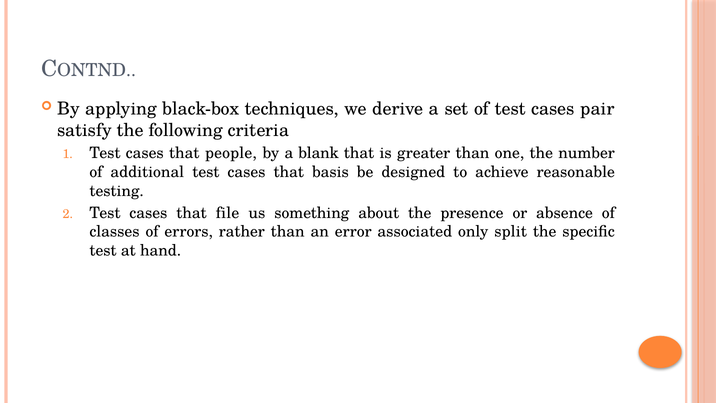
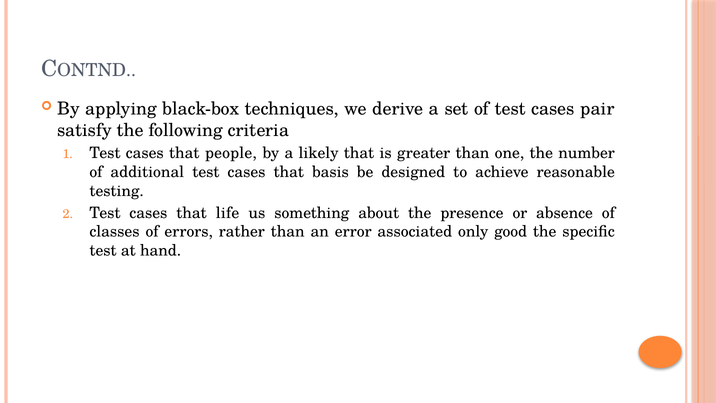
blank: blank -> likely (319, 153)
file: file -> life (228, 213)
split: split -> good (511, 232)
